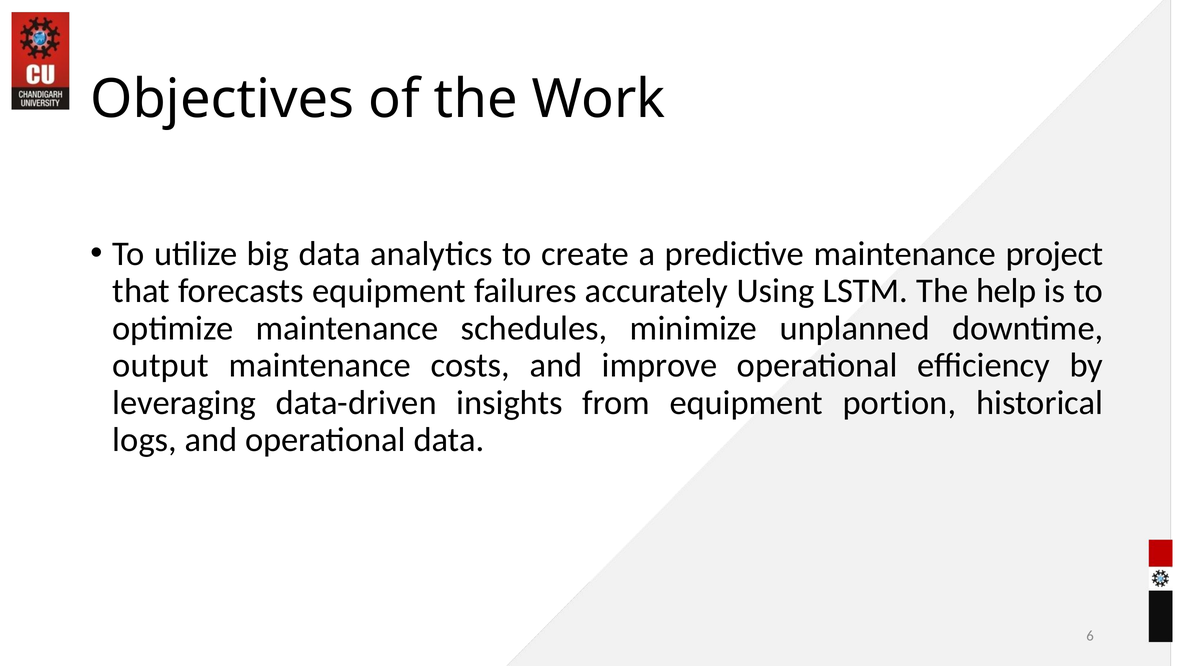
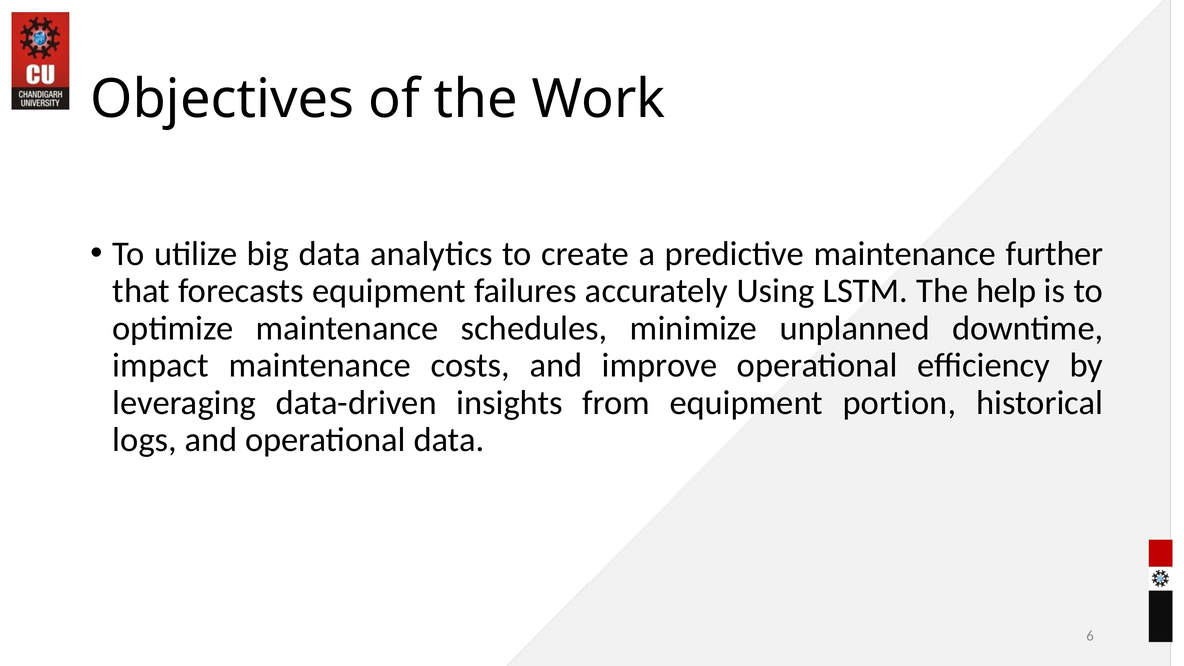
project: project -> further (1055, 254)
output: output -> impact (161, 366)
